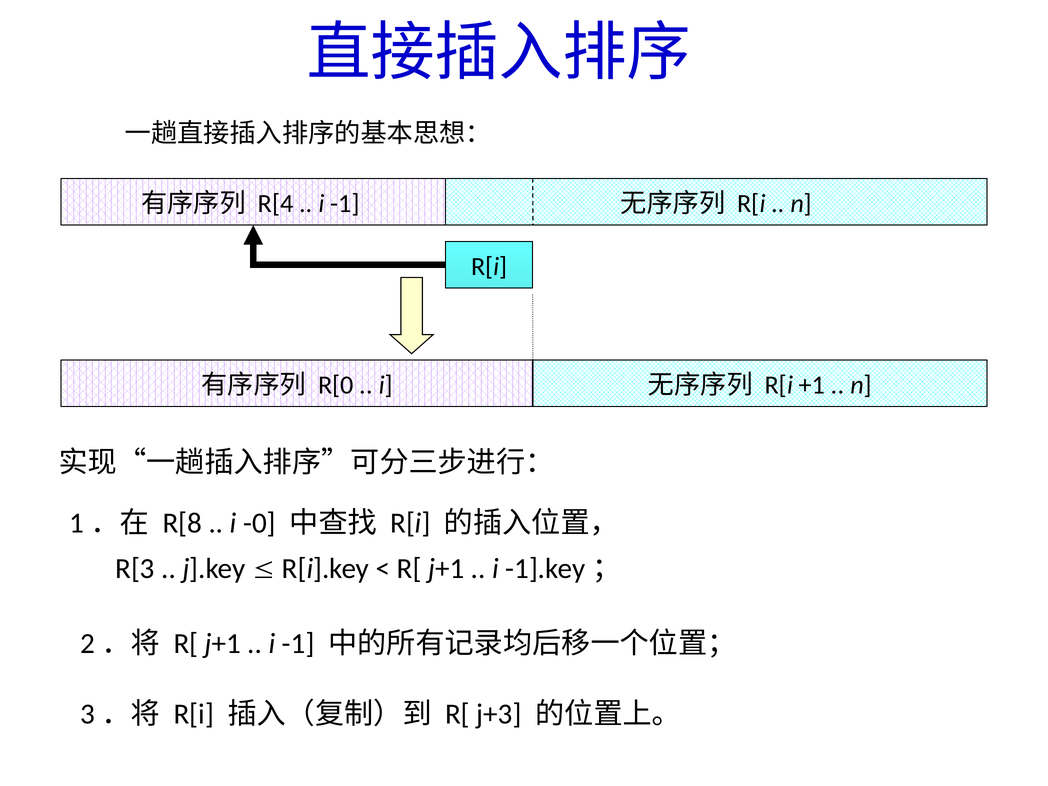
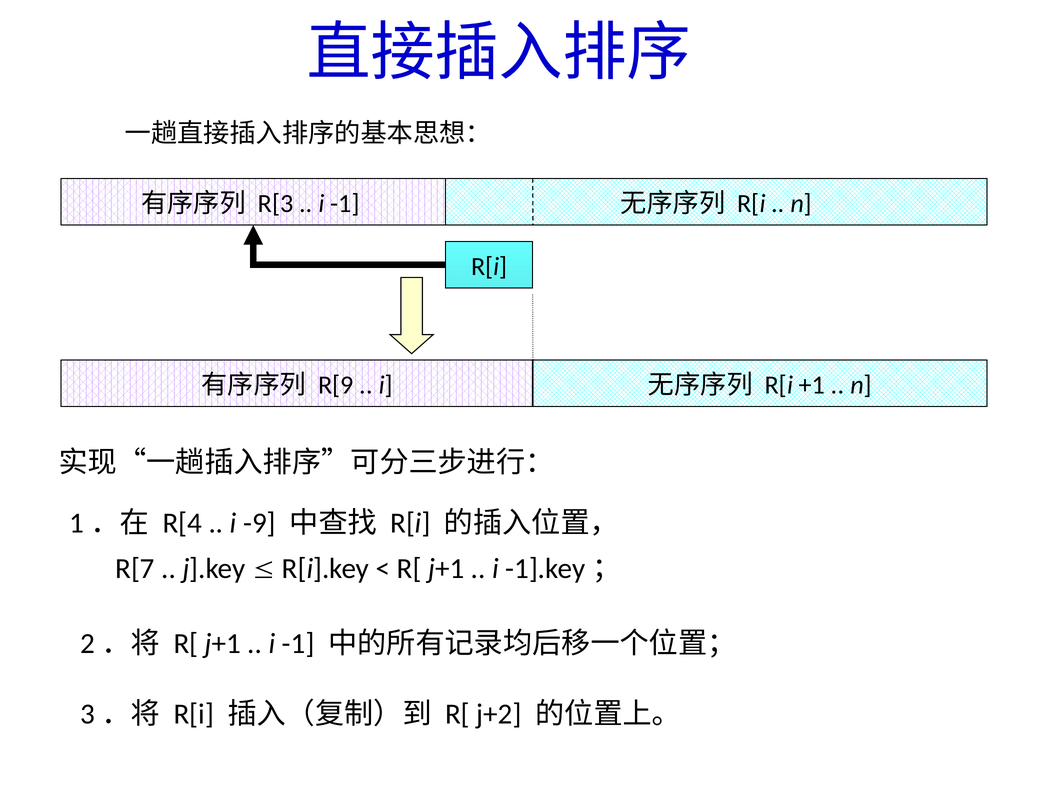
R[4: R[4 -> R[3 (276, 204)
R[0: R[0 -> R[9 (336, 385)
R[8: R[8 -> R[4 (182, 523)
-0: -0 -> -9 (259, 523)
R[3: R[3 -> R[7 (135, 569)
j+3: j+3 -> j+2 (499, 714)
